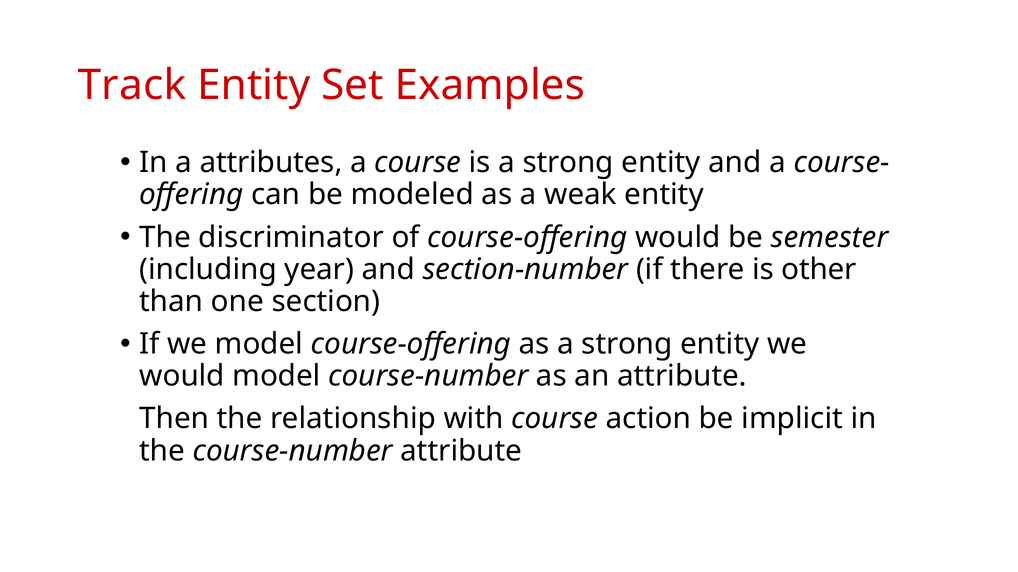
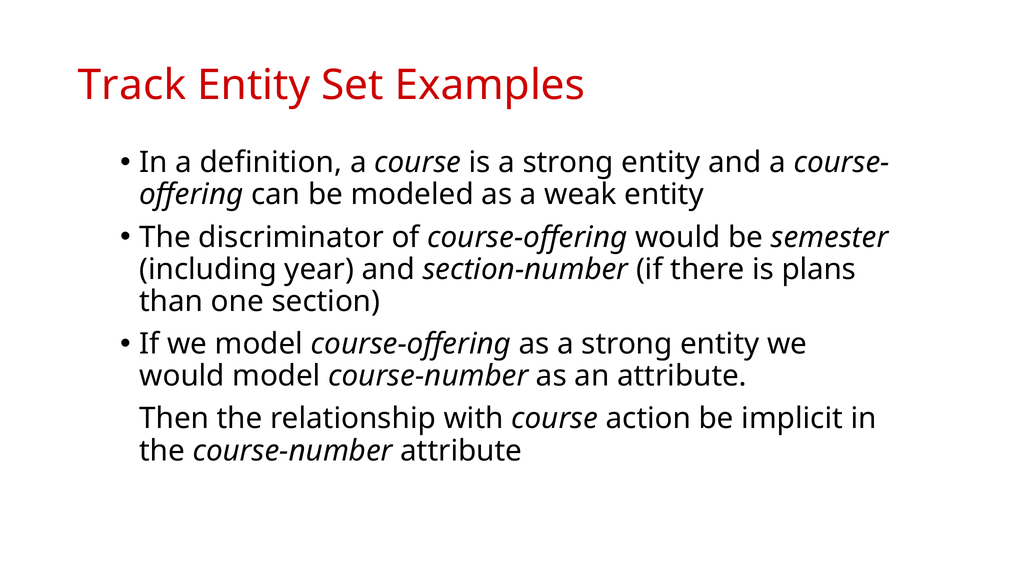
attributes: attributes -> definition (271, 163)
other: other -> plans (819, 270)
